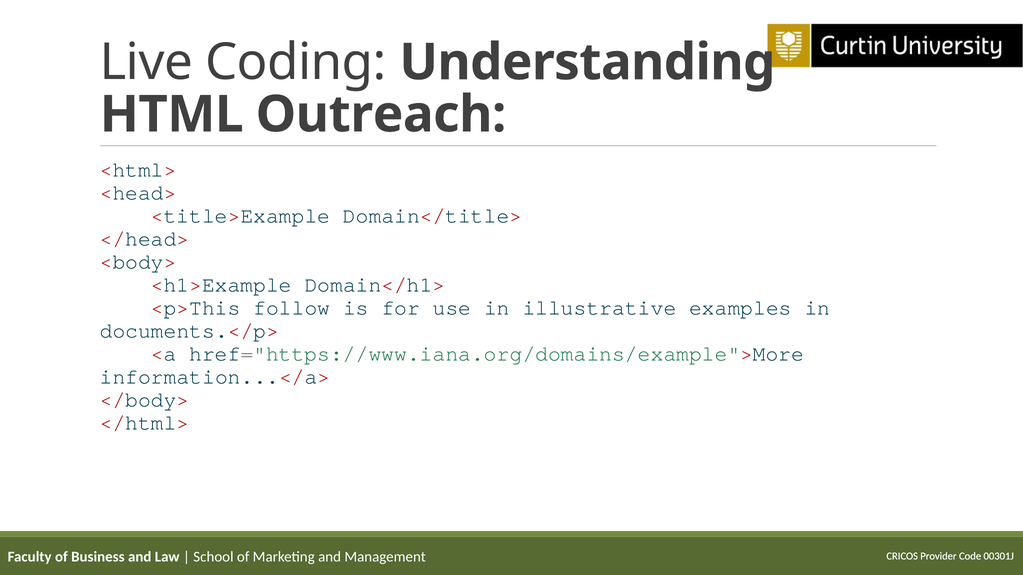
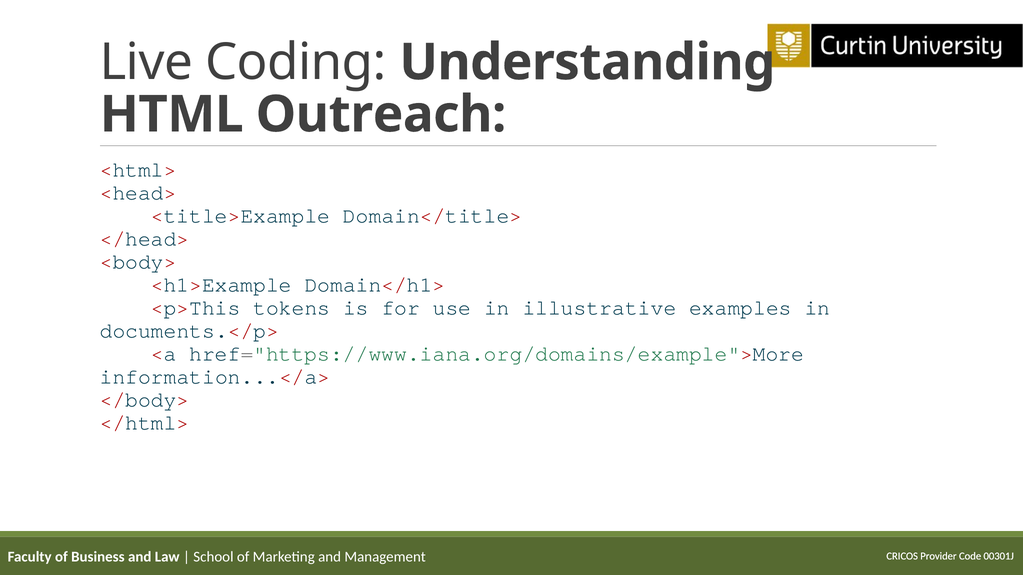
follow: follow -> tokens (292, 308)
